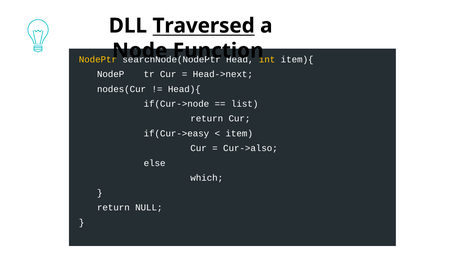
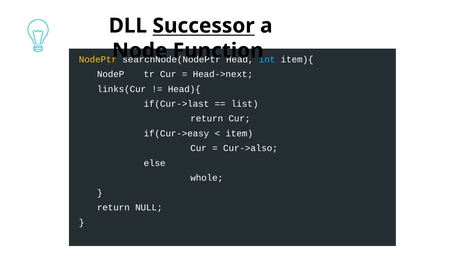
Traversed: Traversed -> Successor (204, 26)
int colour: yellow -> light blue (267, 59)
nodes(Cur: nodes(Cur -> links(Cur (122, 89)
if(Cur->node: if(Cur->node -> if(Cur->last (176, 104)
which: which -> whole (207, 178)
